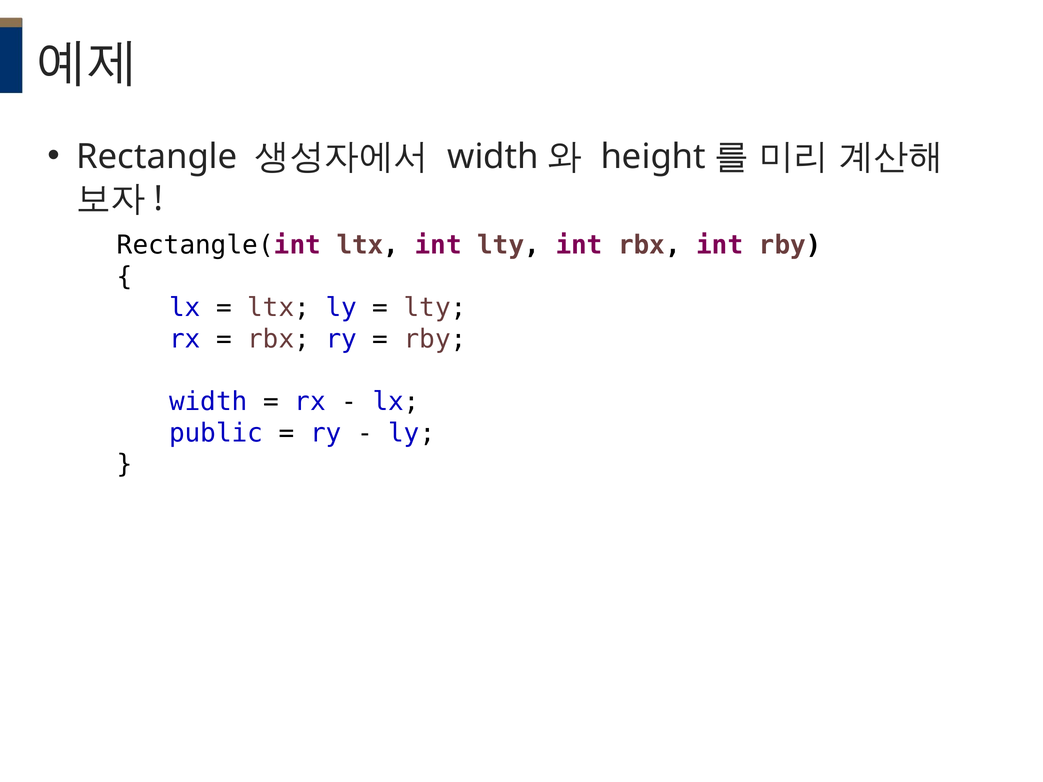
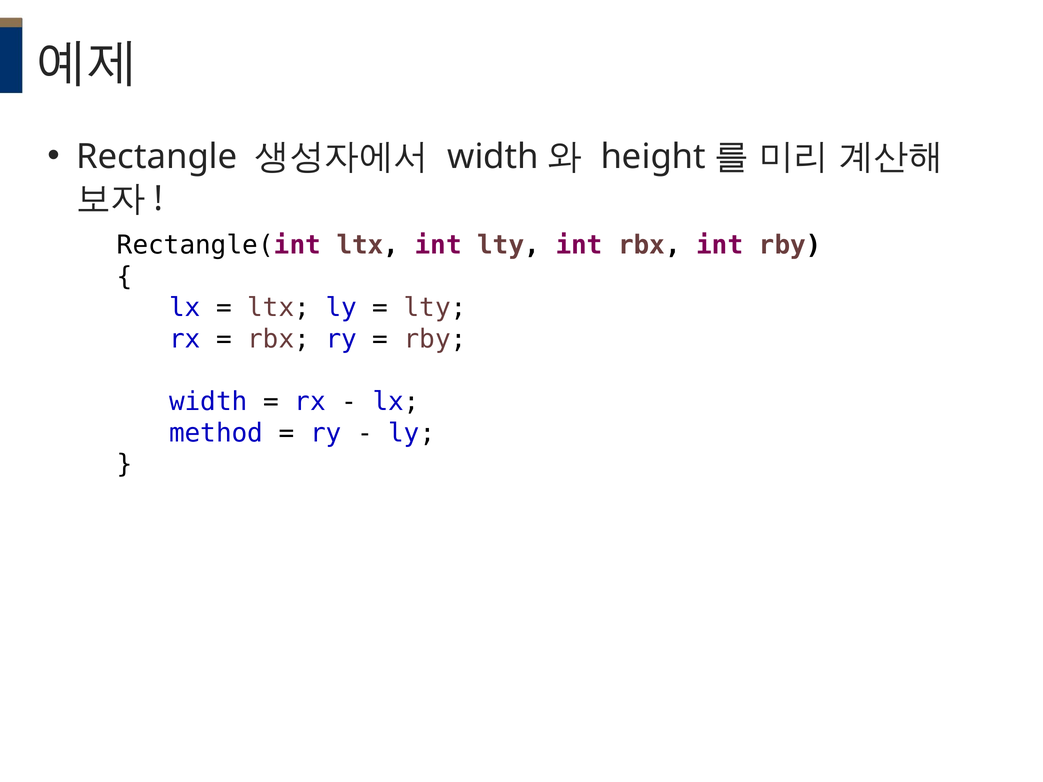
public: public -> method (216, 433)
